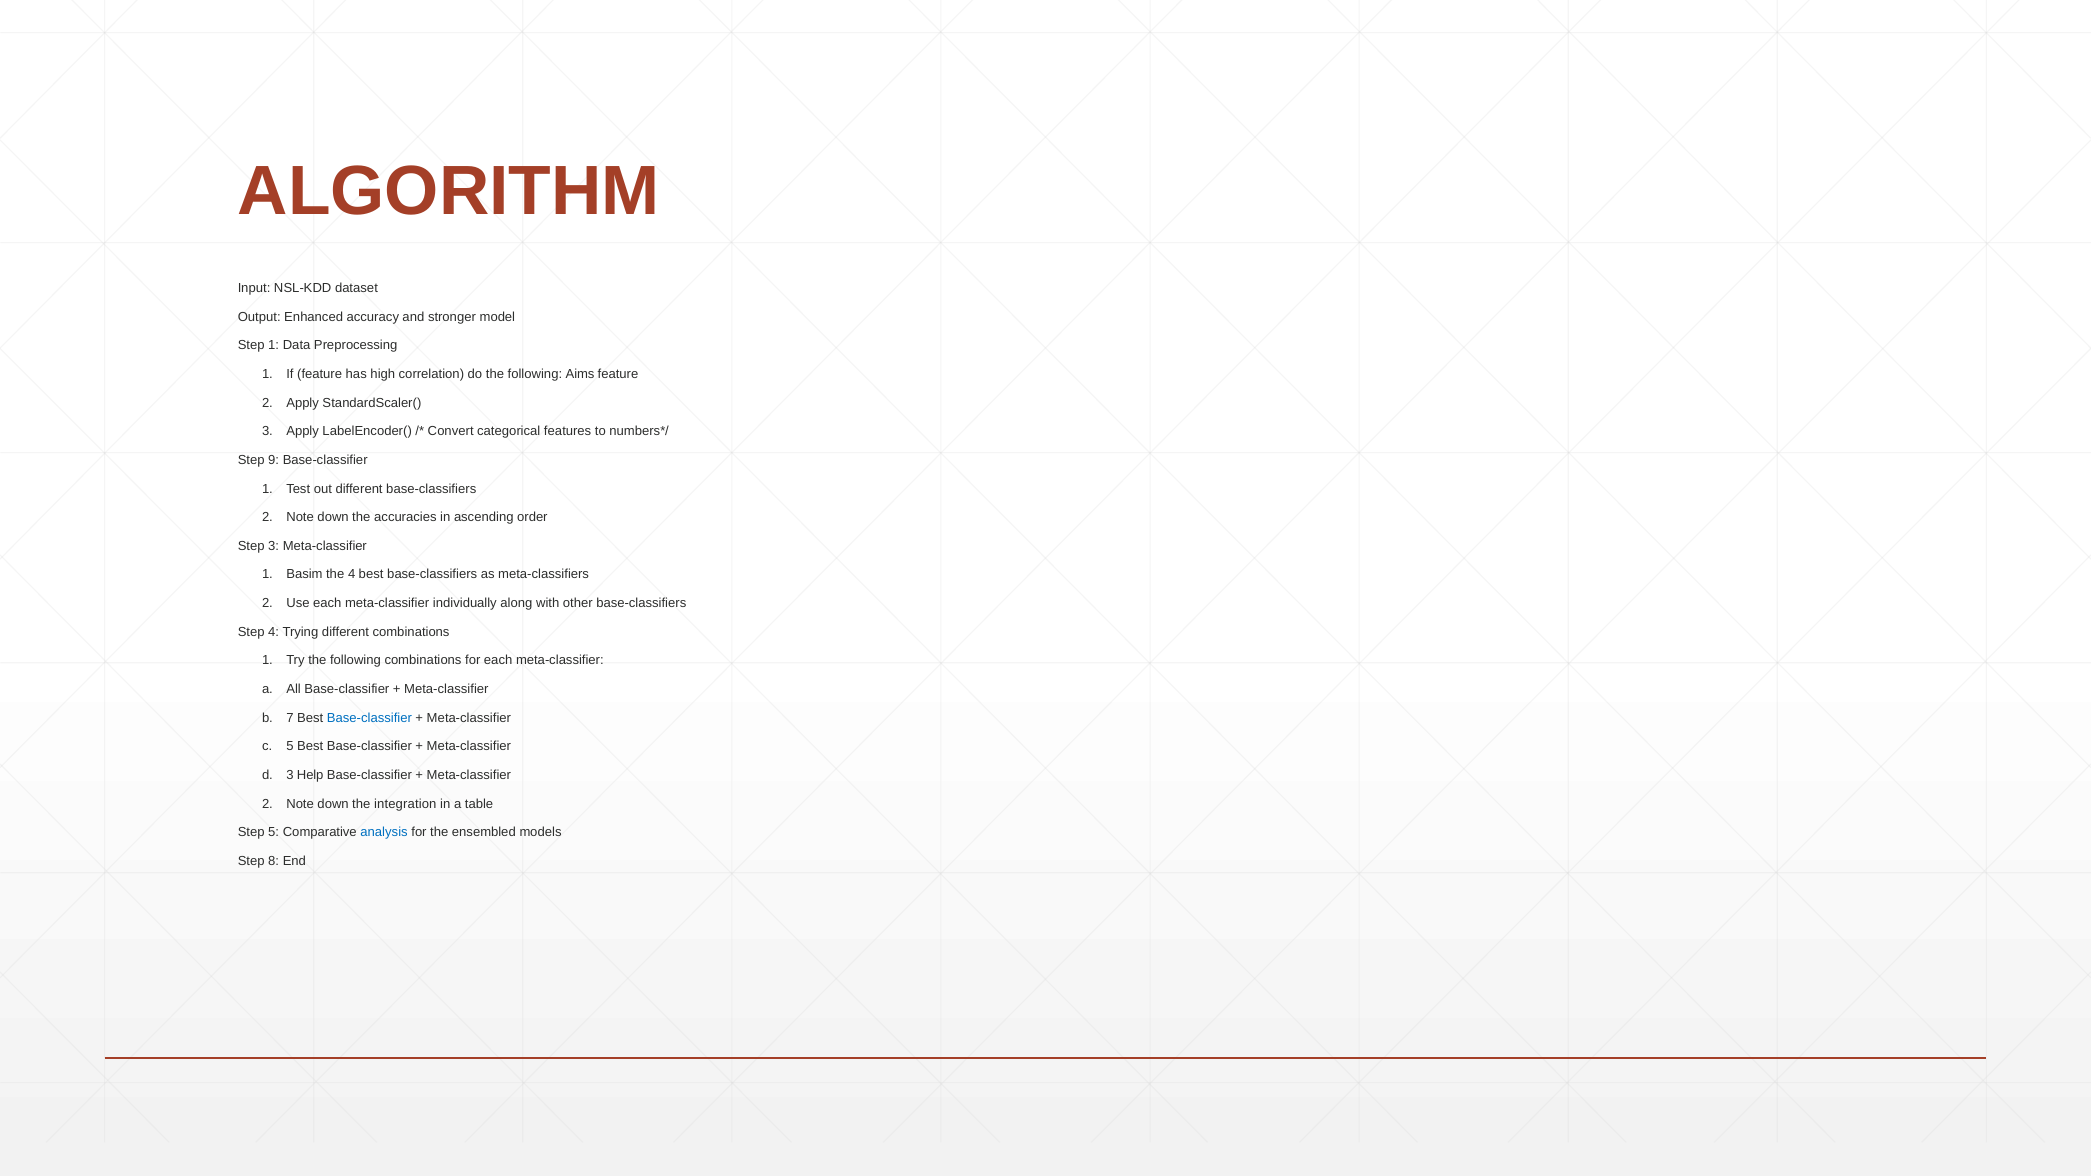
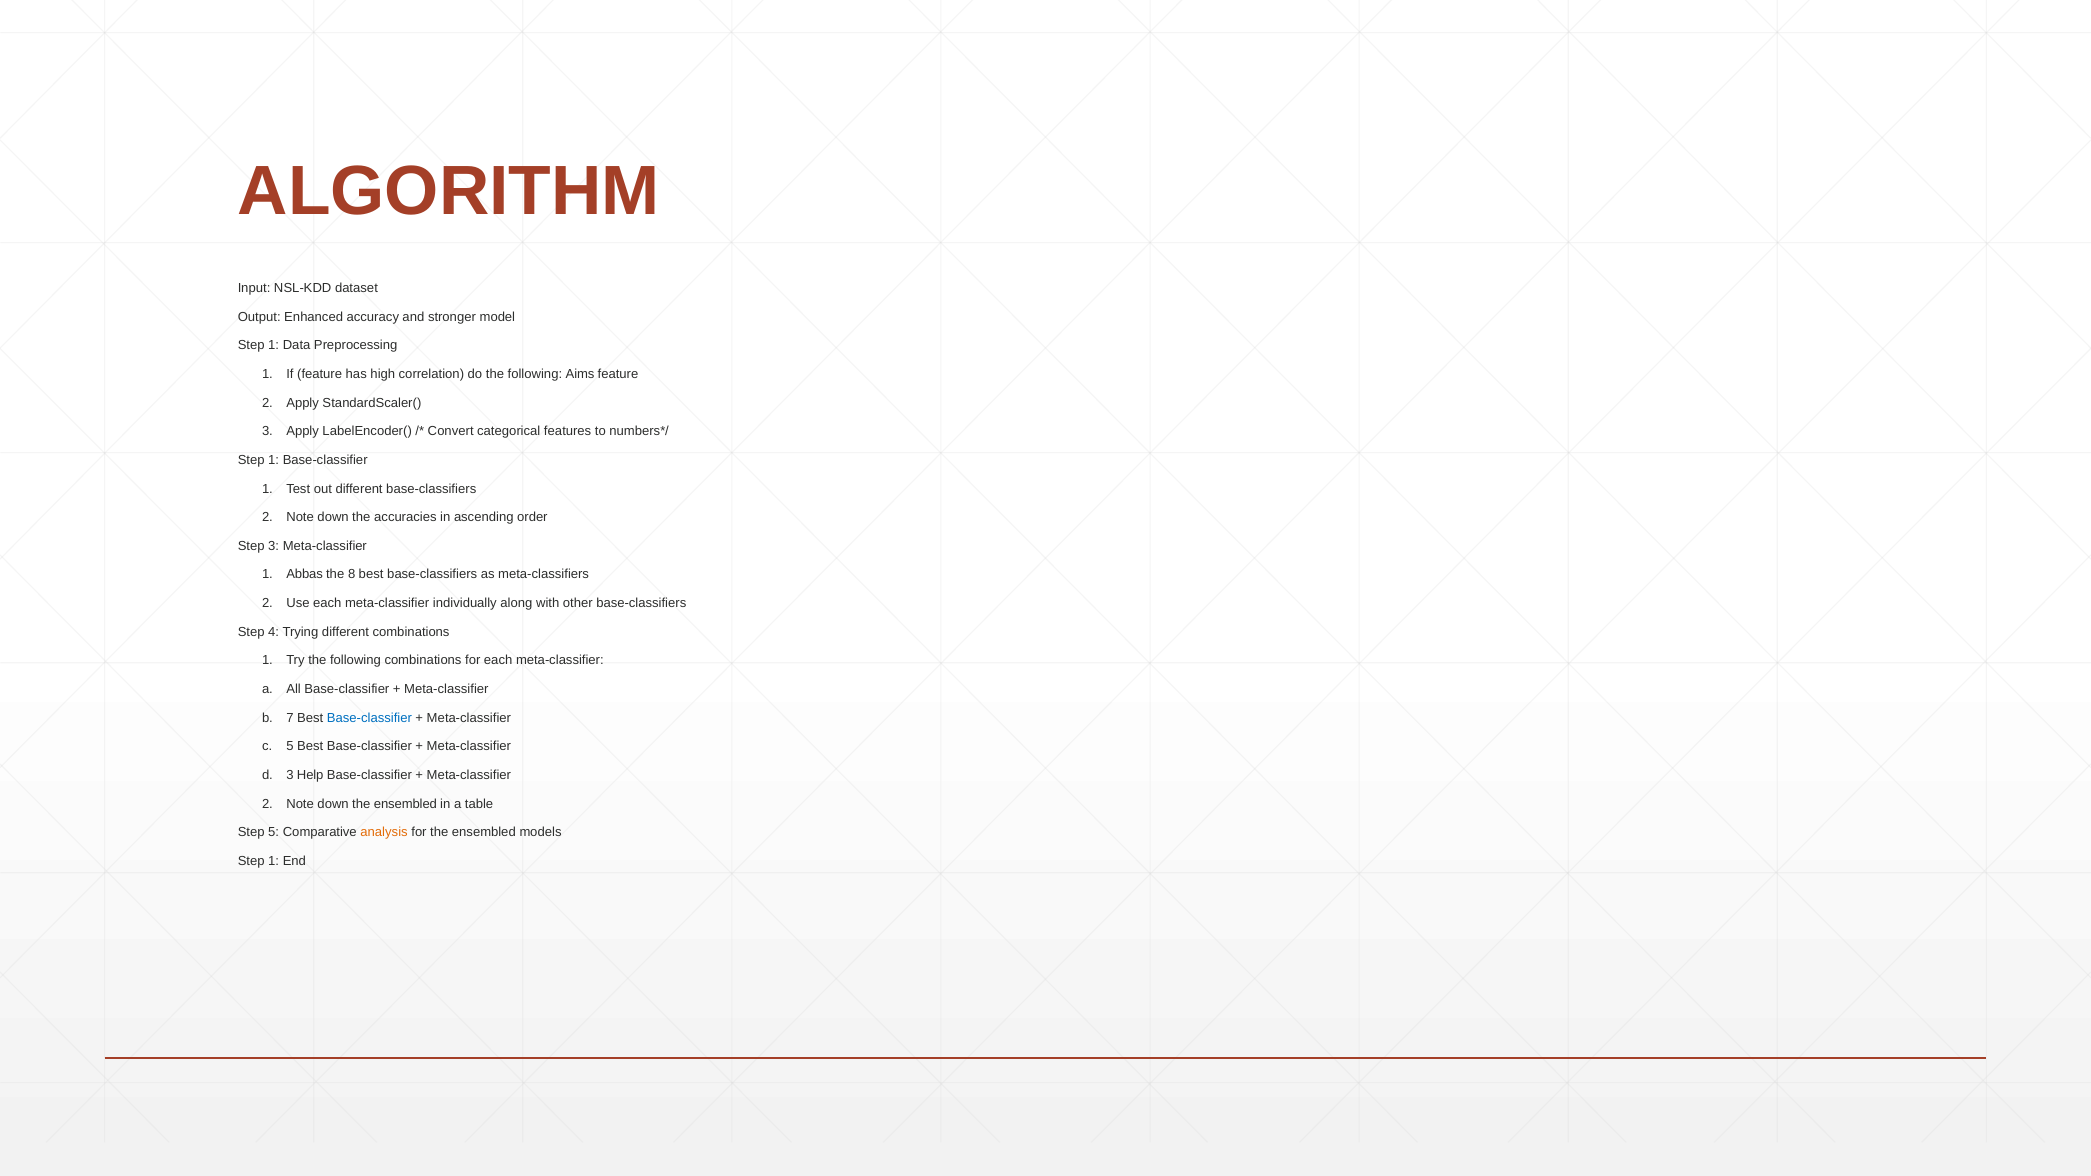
9: 9 -> 1 (274, 460)
Basim: Basim -> Abbas (305, 575)
the 4: 4 -> 8 (352, 575)
down the integration: integration -> ensembled (405, 804)
analysis colour: blue -> orange (384, 833)
8: 8 -> 1 (274, 861)
